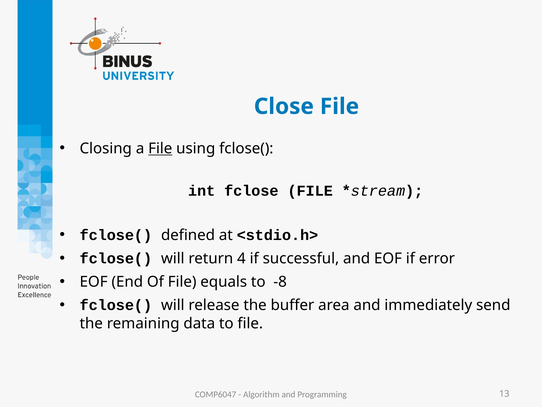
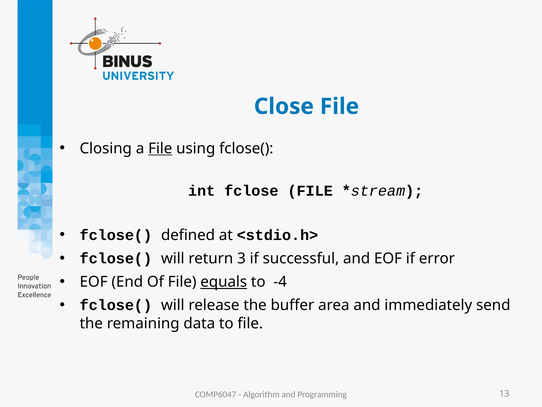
4: 4 -> 3 (241, 258)
equals underline: none -> present (224, 282)
-8: -8 -> -4 (280, 282)
